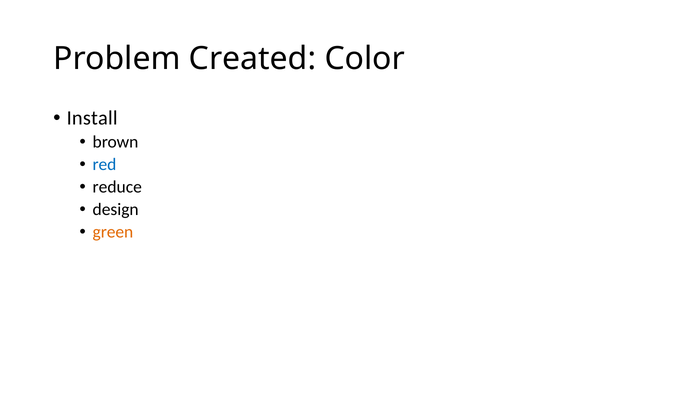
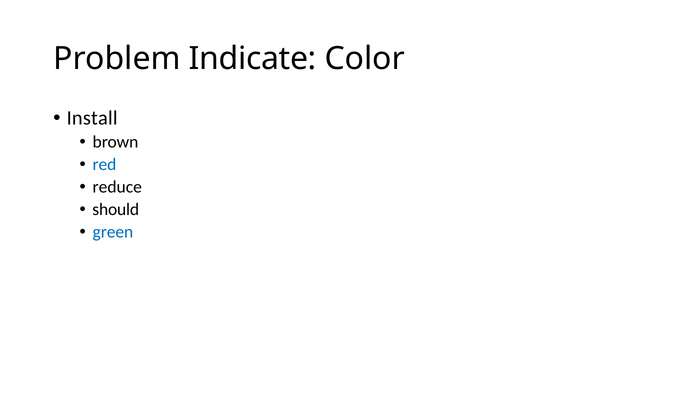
Created: Created -> Indicate (253, 59)
design: design -> should (116, 210)
green colour: orange -> blue (113, 232)
